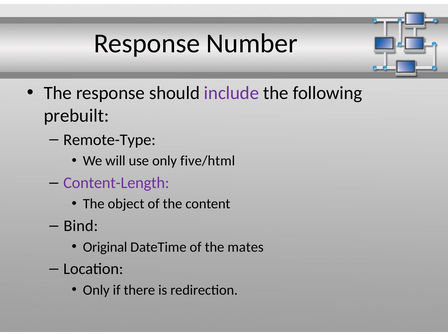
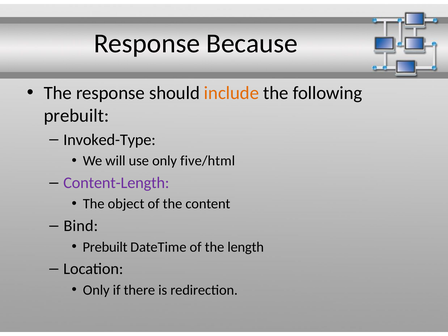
Number: Number -> Because (252, 43)
include colour: purple -> orange (232, 93)
Remote-Type: Remote-Type -> Invoked-Type (109, 140)
Original: Original -> Prebuilt (105, 247)
mates: mates -> length (246, 247)
